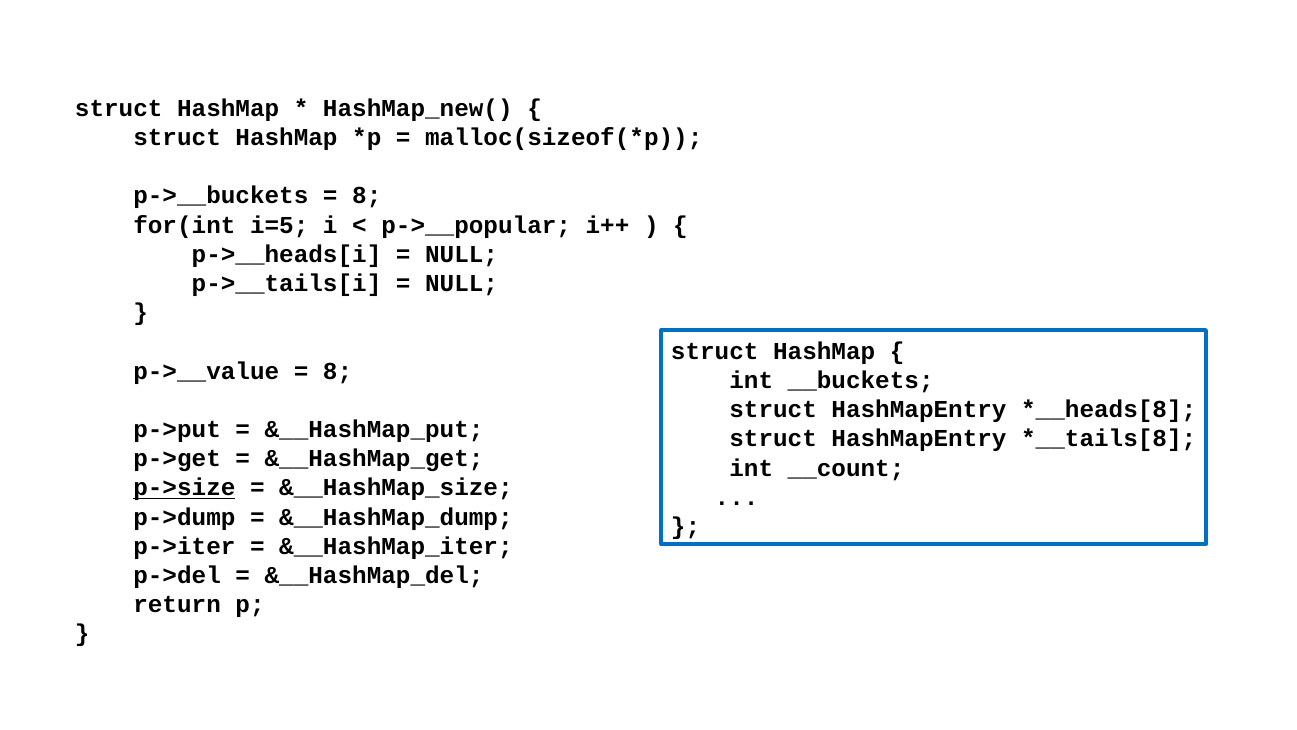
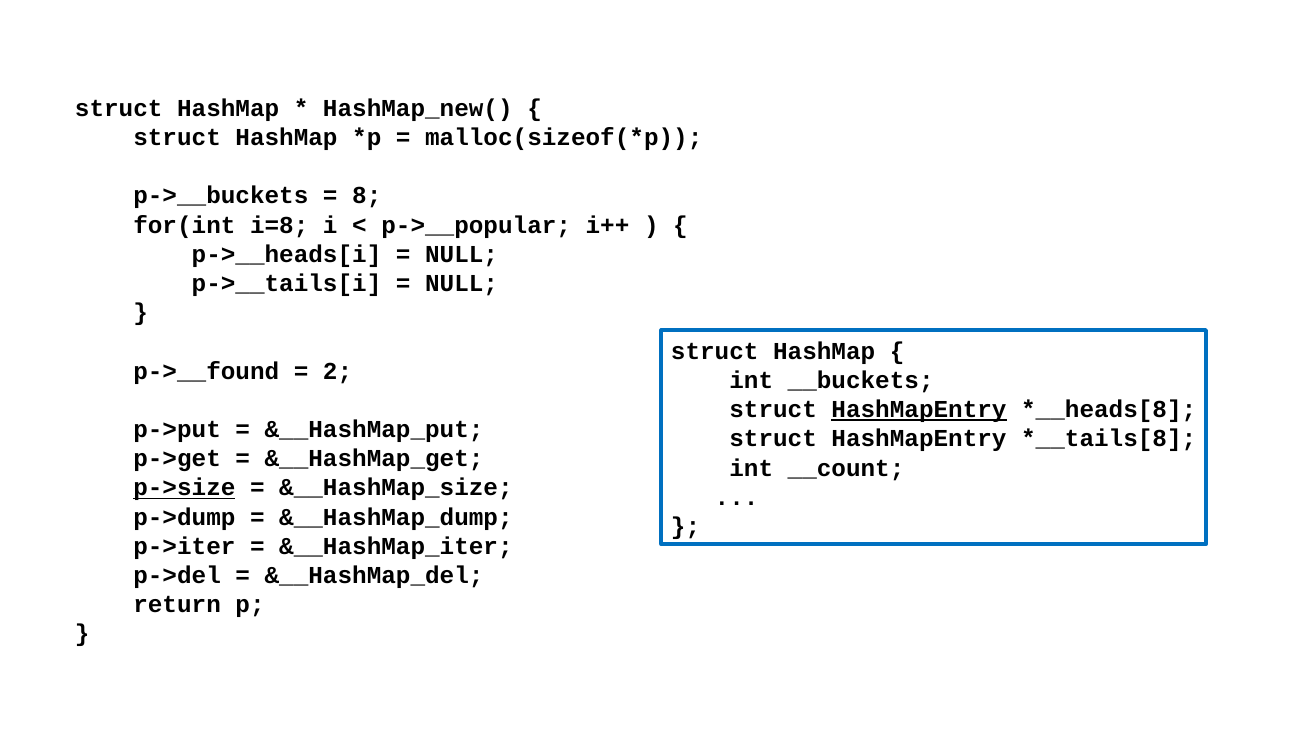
i=5: i=5 -> i=8 (279, 225)
p->__value: p->__value -> p->__found (206, 371)
8: 8 -> 2 (338, 371)
HashMapEntry underline: none -> present (919, 409)
